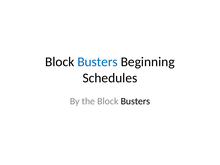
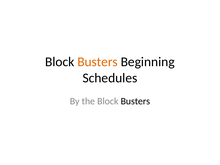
Busters colour: blue -> orange (98, 62)
